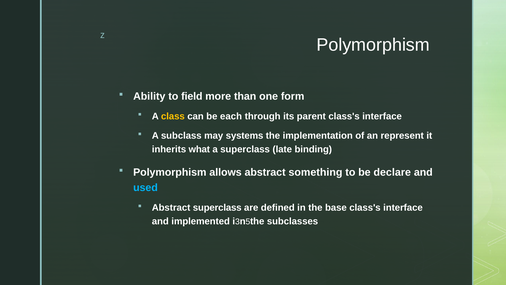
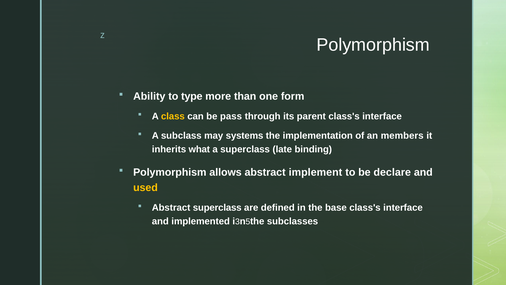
field: field -> type (192, 96)
each: each -> pass (231, 116)
represent: represent -> members (402, 136)
something: something -> implement (315, 172)
used colour: light blue -> yellow (145, 187)
